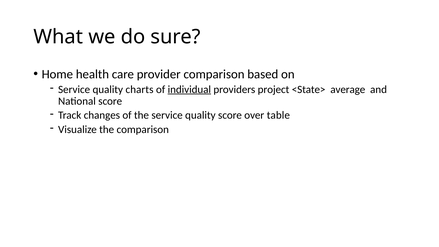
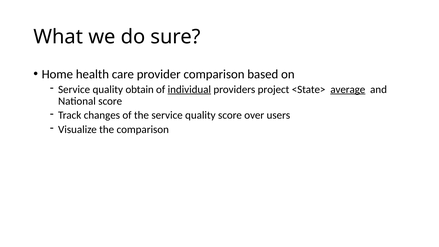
charts: charts -> obtain (140, 89)
average underline: none -> present (348, 89)
table: table -> users (278, 115)
